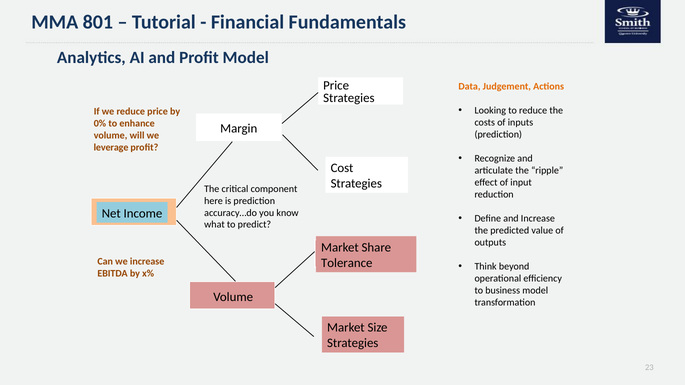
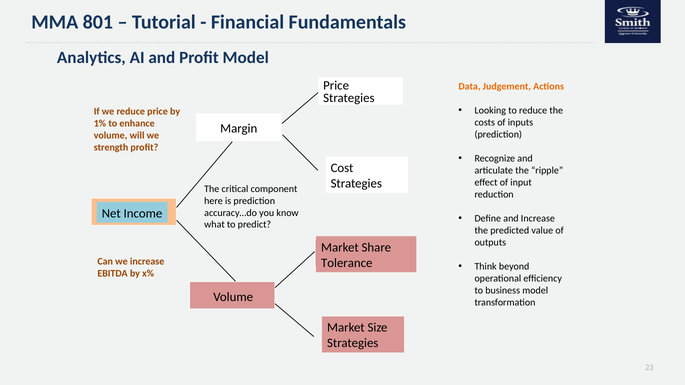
0%: 0% -> 1% (100, 123)
leverage: leverage -> strength (111, 147)
